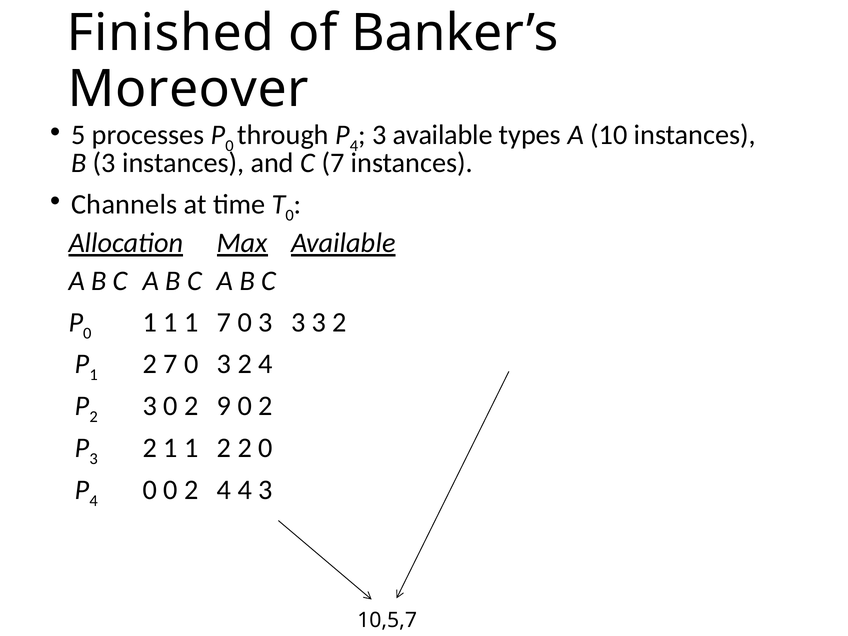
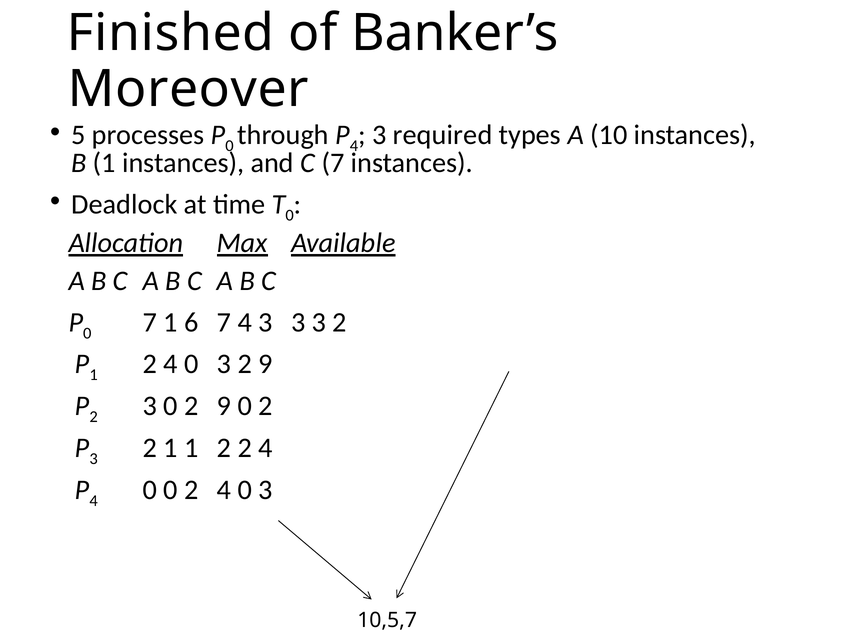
3 available: available -> required (443, 135)
B 3: 3 -> 1 (104, 163)
Channels: Channels -> Deadlock (124, 204)
0 1: 1 -> 7 (150, 322)
1: 1 -> 6 (191, 322)
0: 0 -> 4 (245, 322)
1 2 7: 7 -> 4 (171, 364)
3 2 4: 4 -> 9 (265, 364)
2 2 0: 0 -> 4 (265, 448)
0 2 4 4: 4 -> 0 (245, 490)
